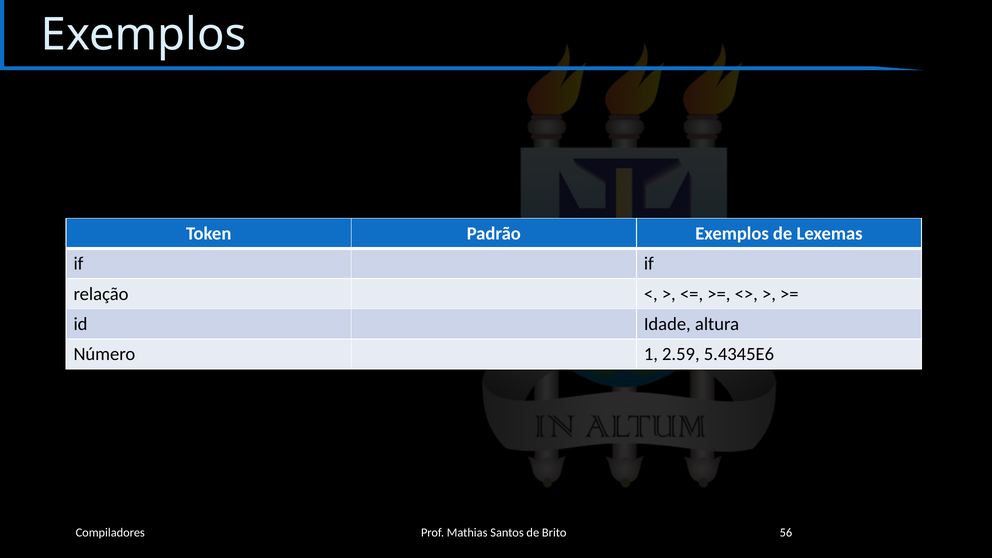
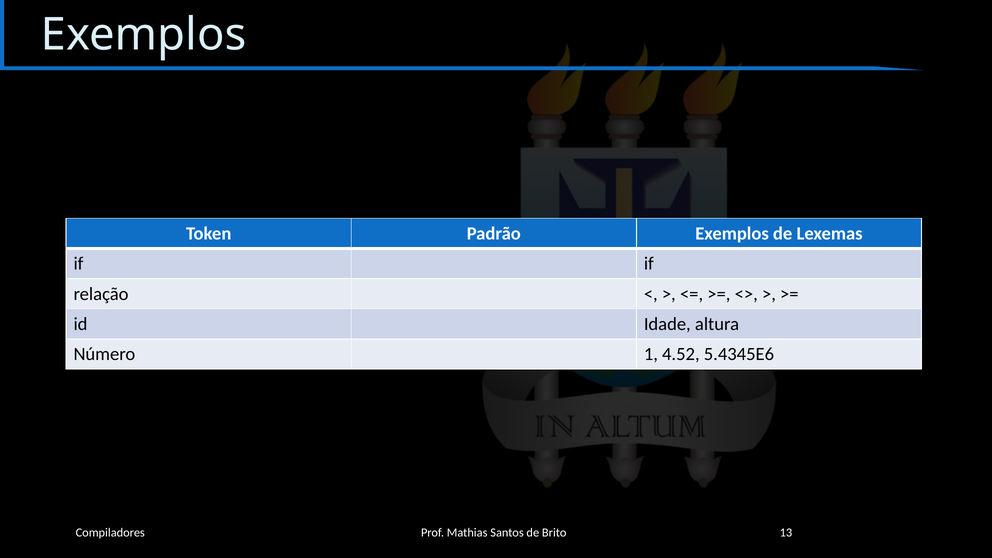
2.59: 2.59 -> 4.52 (681, 354)
56: 56 -> 13 (786, 533)
